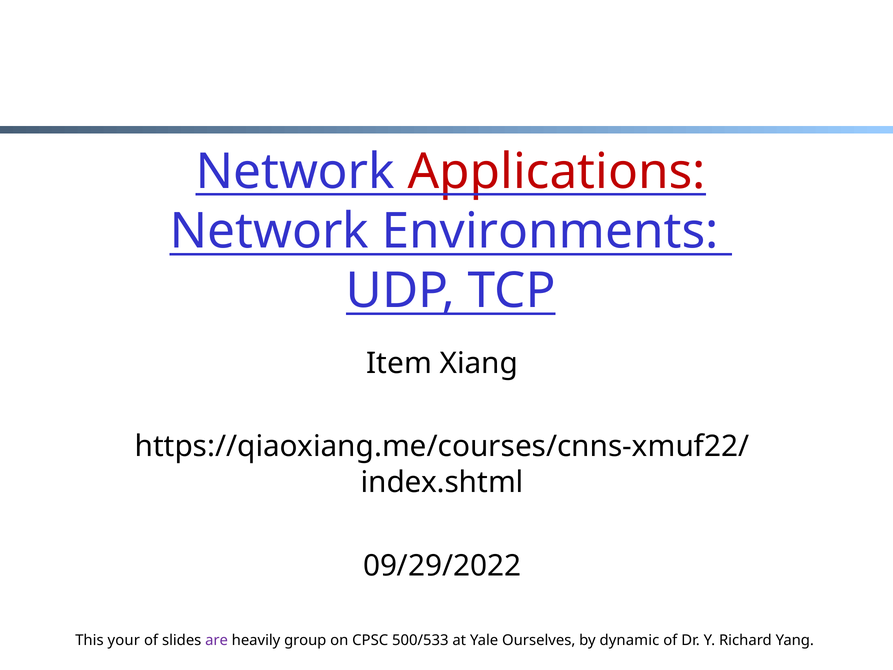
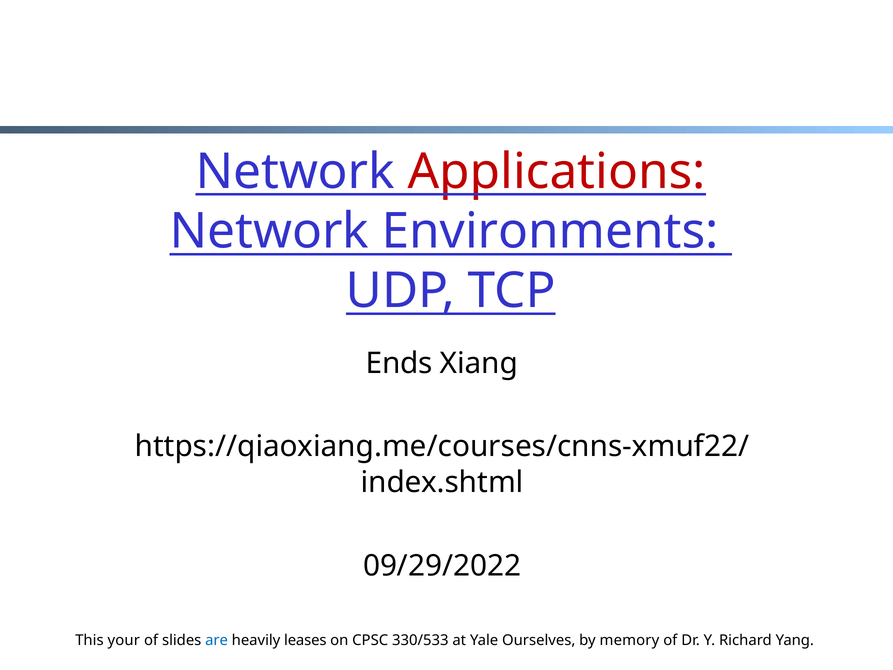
Item: Item -> Ends (399, 363)
are colour: purple -> blue (217, 640)
group: group -> leases (305, 640)
500/533: 500/533 -> 330/533 (420, 640)
dynamic: dynamic -> memory (629, 640)
